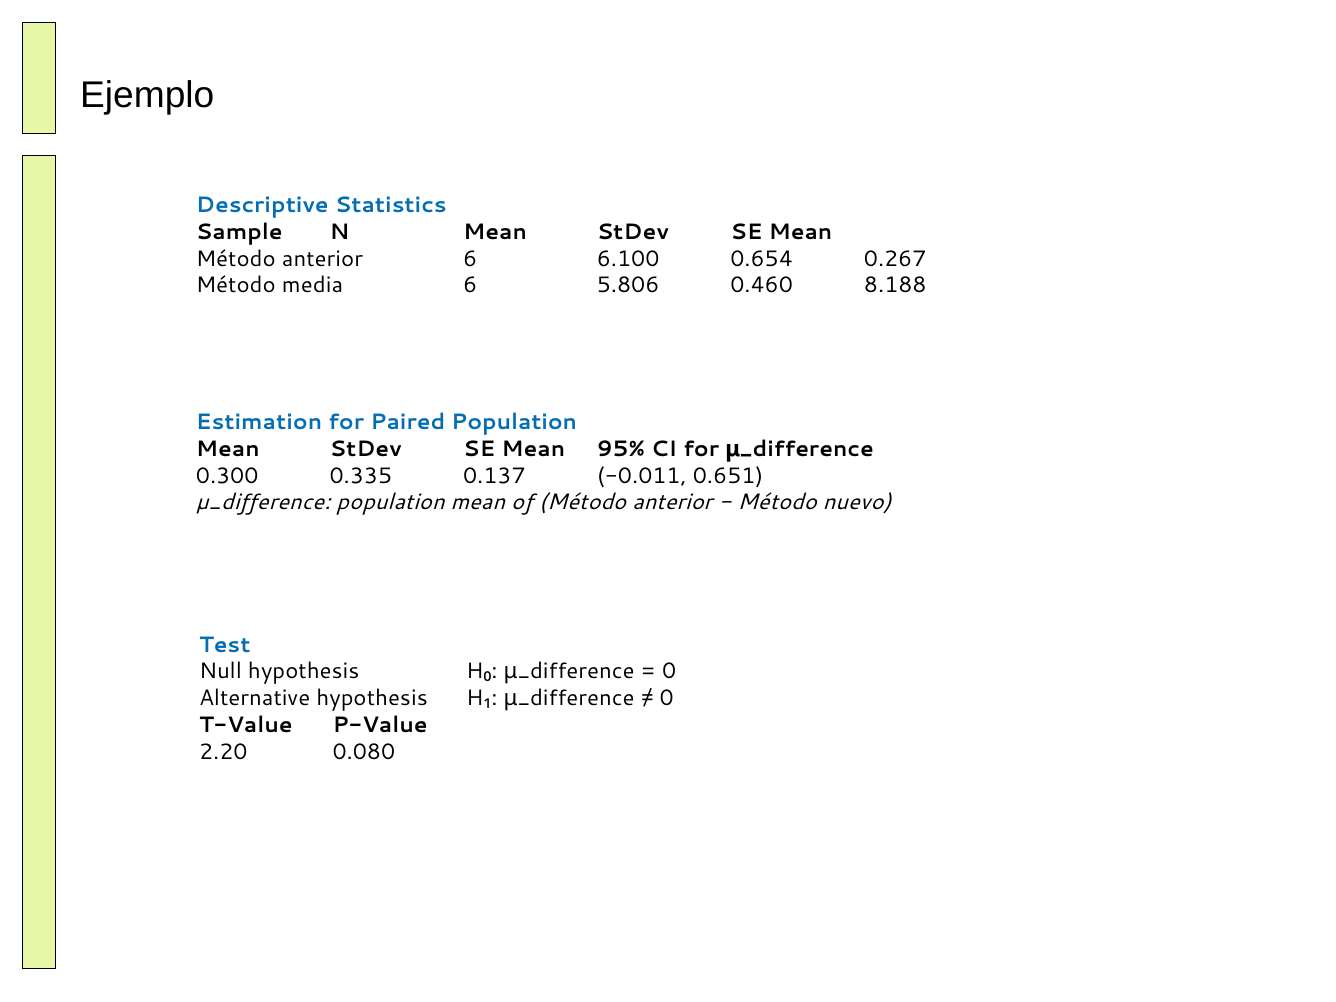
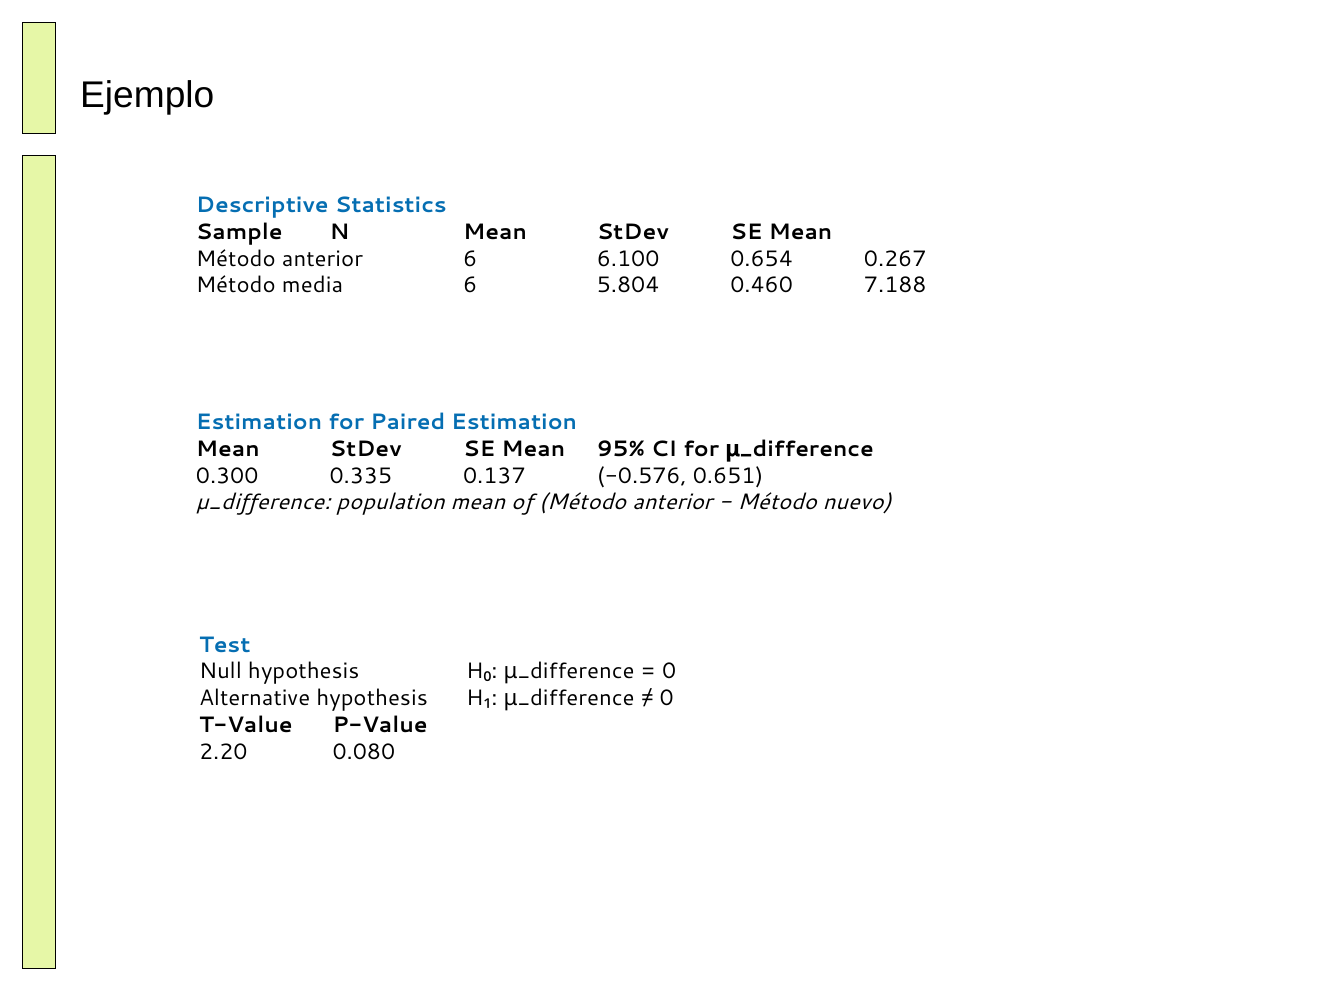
5.806: 5.806 -> 5.804 (628, 285)
8.188: 8.188 -> 7.188 (895, 285)
Paired Population: Population -> Estimation (514, 422)
-0.011: -0.011 -> -0.576 (642, 476)
